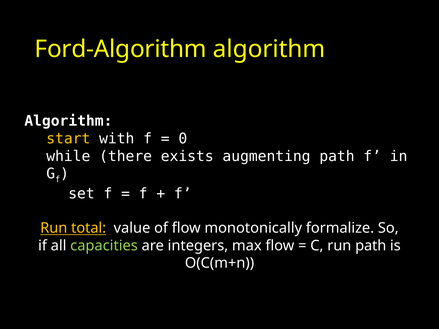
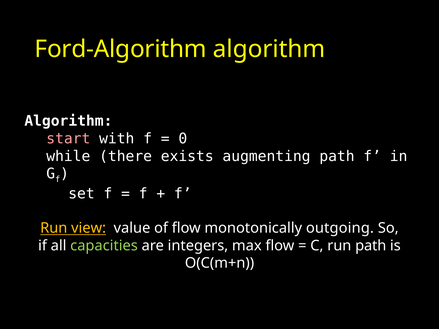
start colour: yellow -> pink (68, 139)
total: total -> view (89, 228)
formalize: formalize -> outgoing (340, 228)
